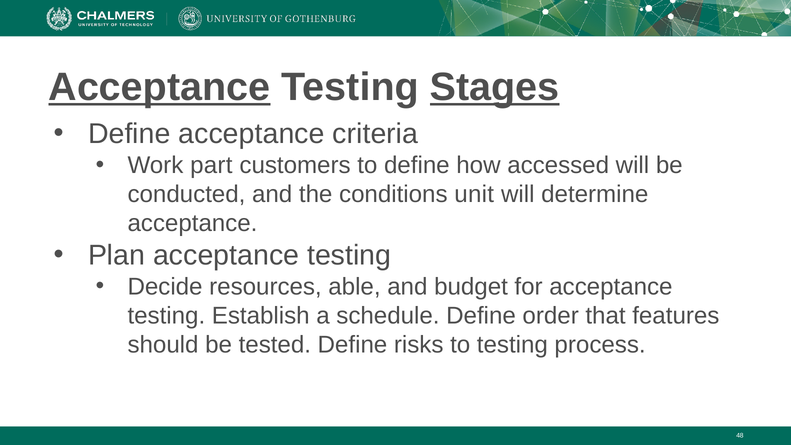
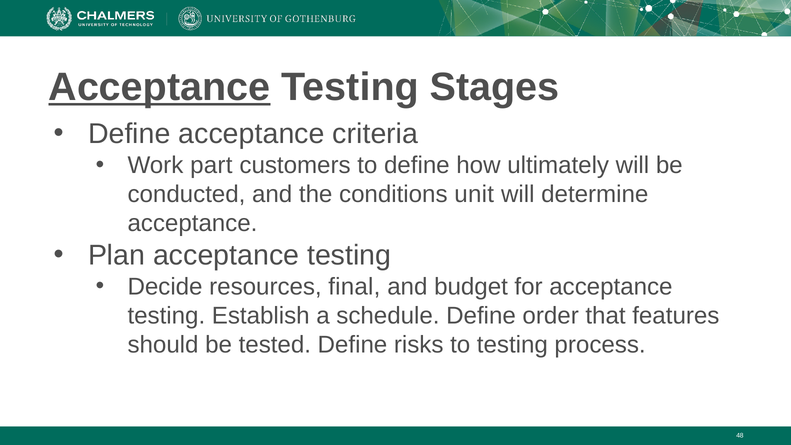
Stages underline: present -> none (495, 87)
accessed: accessed -> ultimately (558, 165)
able: able -> final (354, 287)
